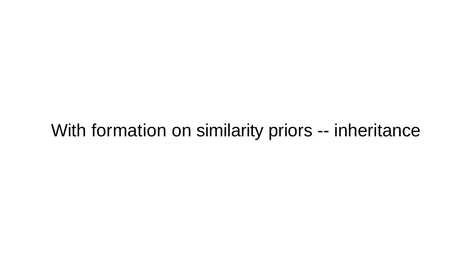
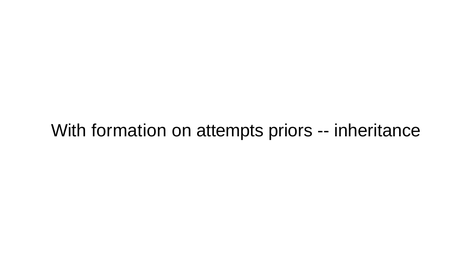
similarity: similarity -> attempts (230, 130)
